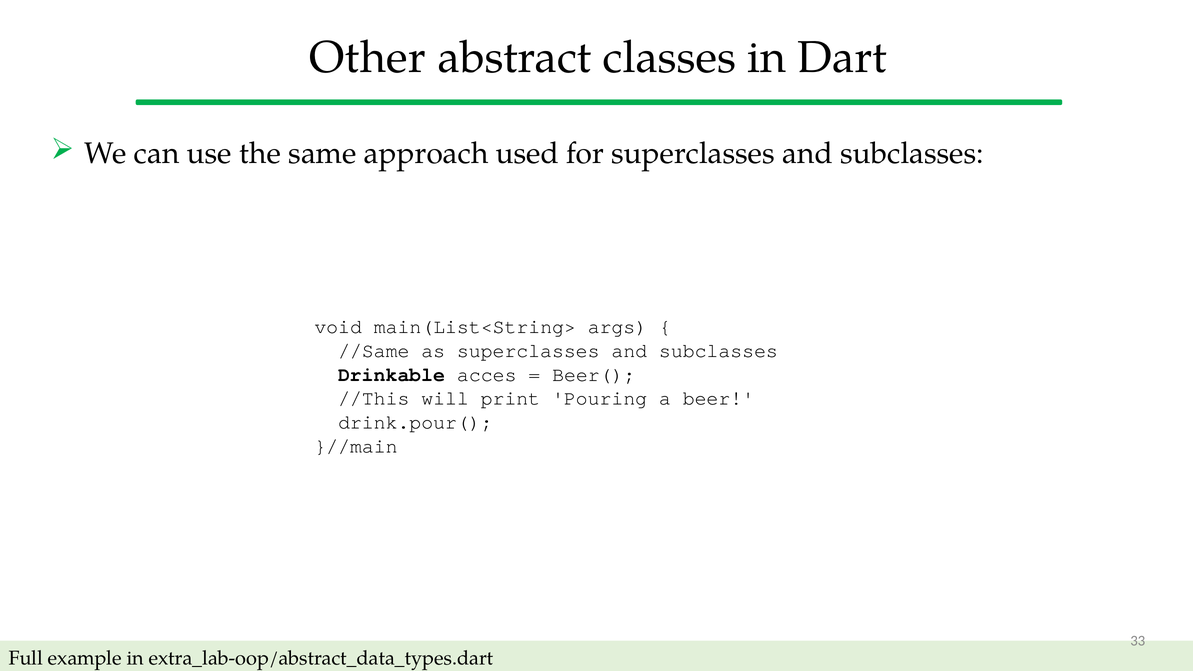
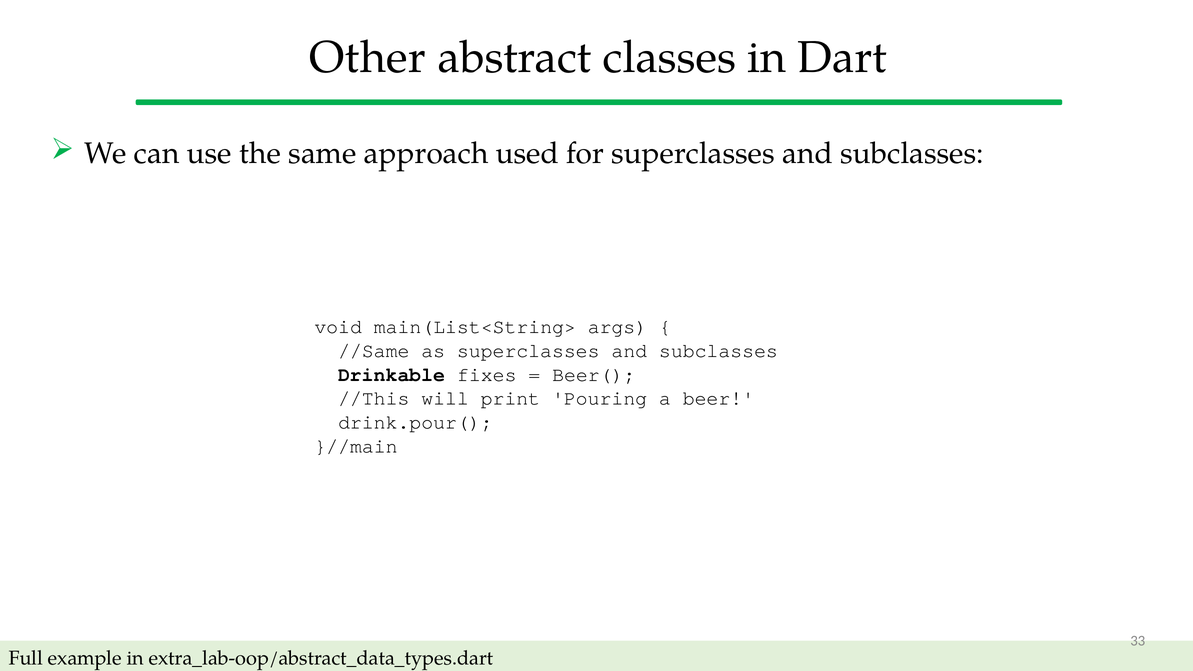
acces: acces -> fixes (487, 375)
